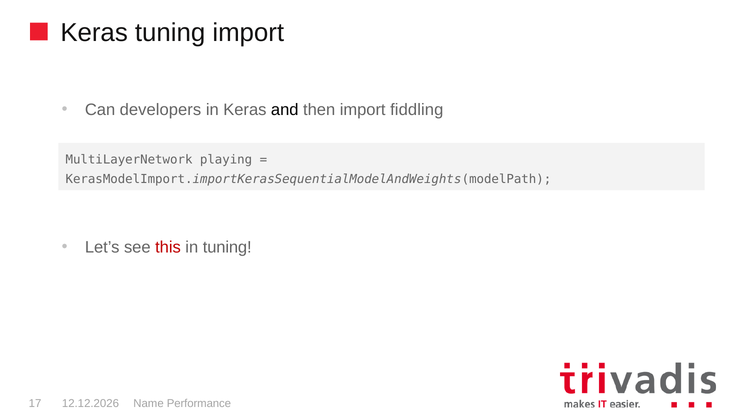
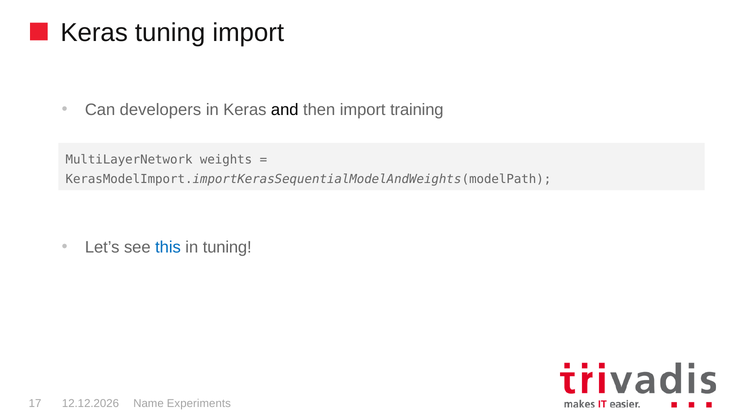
fiddling: fiddling -> training (417, 110)
playing: playing -> weights (226, 160)
this colour: red -> blue (168, 247)
Performance: Performance -> Experiments (199, 404)
